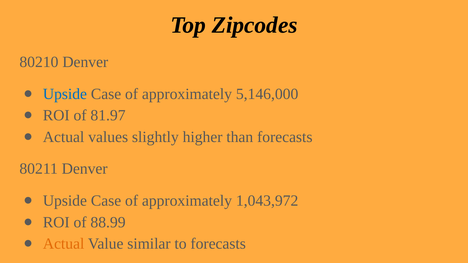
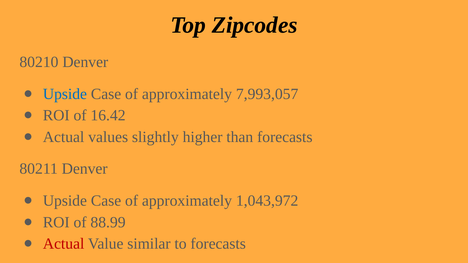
5,146,000: 5,146,000 -> 7,993,057 (267, 94)
81.97: 81.97 -> 16.42 (108, 116)
Actual colour: orange -> red (64, 244)
